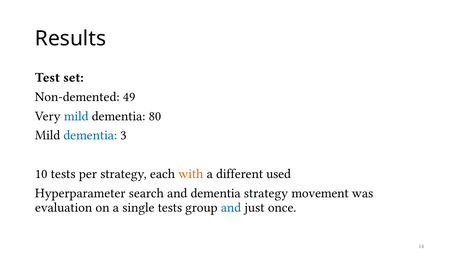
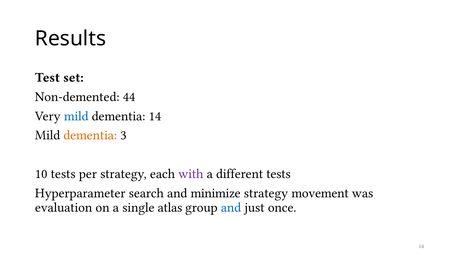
49: 49 -> 44 (129, 97)
dementia 80: 80 -> 14 (155, 116)
dementia colour: blue -> orange (90, 135)
with colour: orange -> purple (191, 174)
different used: used -> tests (279, 174)
and dementia: dementia -> minimize (216, 193)
single tests: tests -> atlas (170, 208)
